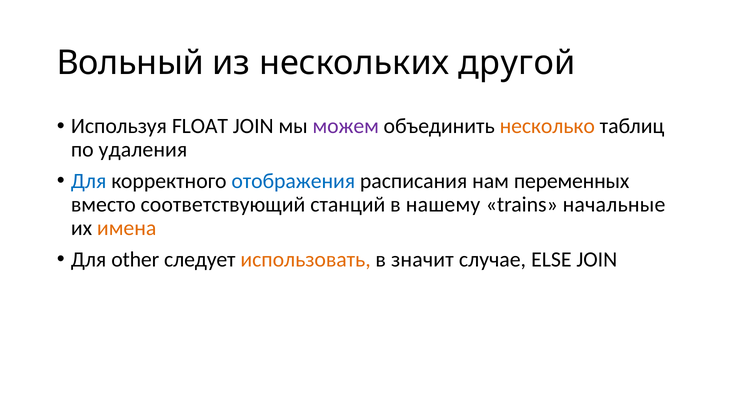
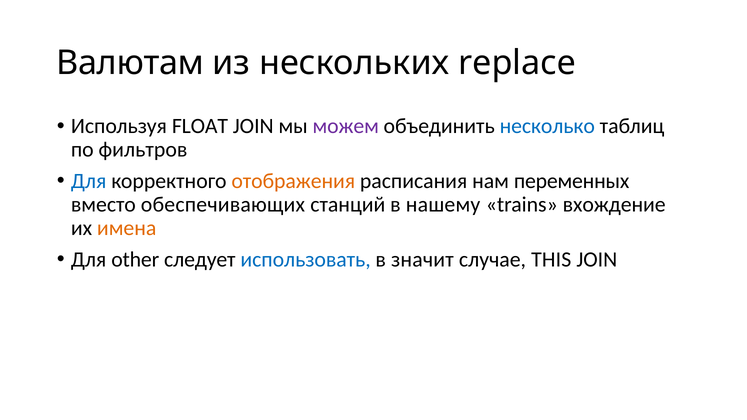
Вольный: Вольный -> Валютам (130, 63)
другой: другой -> replace (517, 63)
несколько colour: orange -> blue (547, 126)
удаления: удаления -> фильтров (143, 150)
отображения colour: blue -> orange (293, 181)
соответствующий: соответствующий -> обеспечивающих (223, 205)
начальные: начальные -> вхождение (614, 205)
использовать colour: orange -> blue (306, 260)
ELSE: ELSE -> THIS (551, 260)
